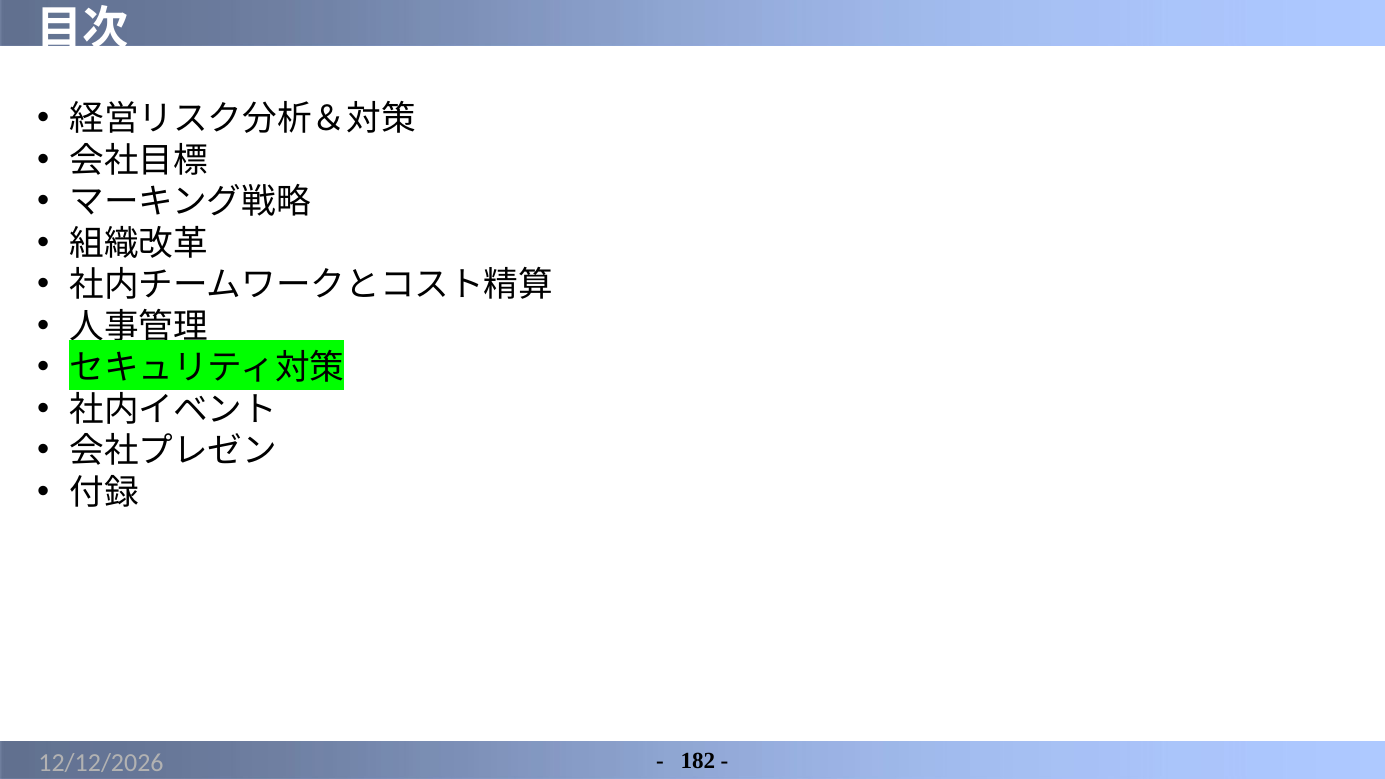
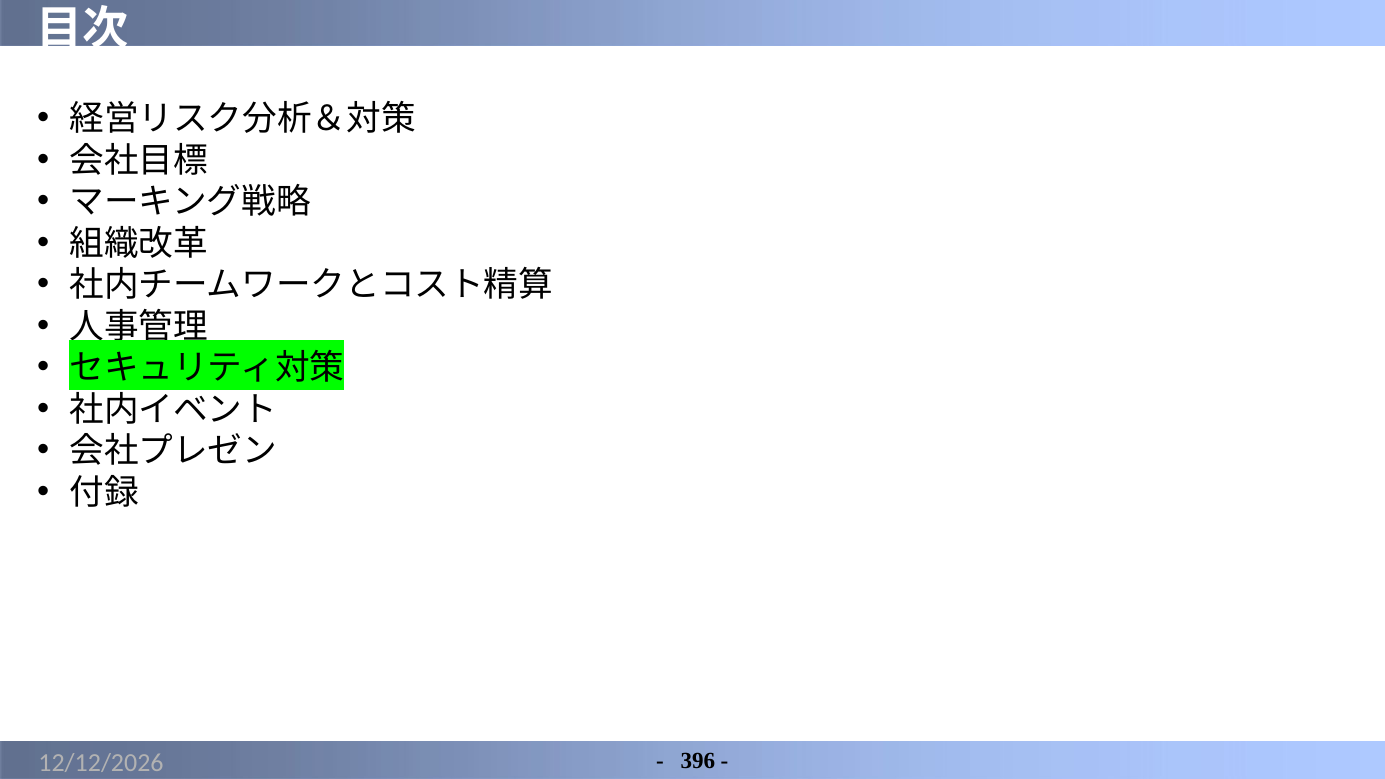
182: 182 -> 396 (698, 761)
